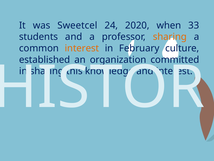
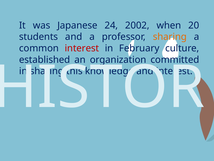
Sweetcel: Sweetcel -> Japanese (77, 25)
2020: 2020 -> 2002 (137, 25)
33: 33 -> 20 (194, 25)
interest colour: orange -> red (82, 48)
